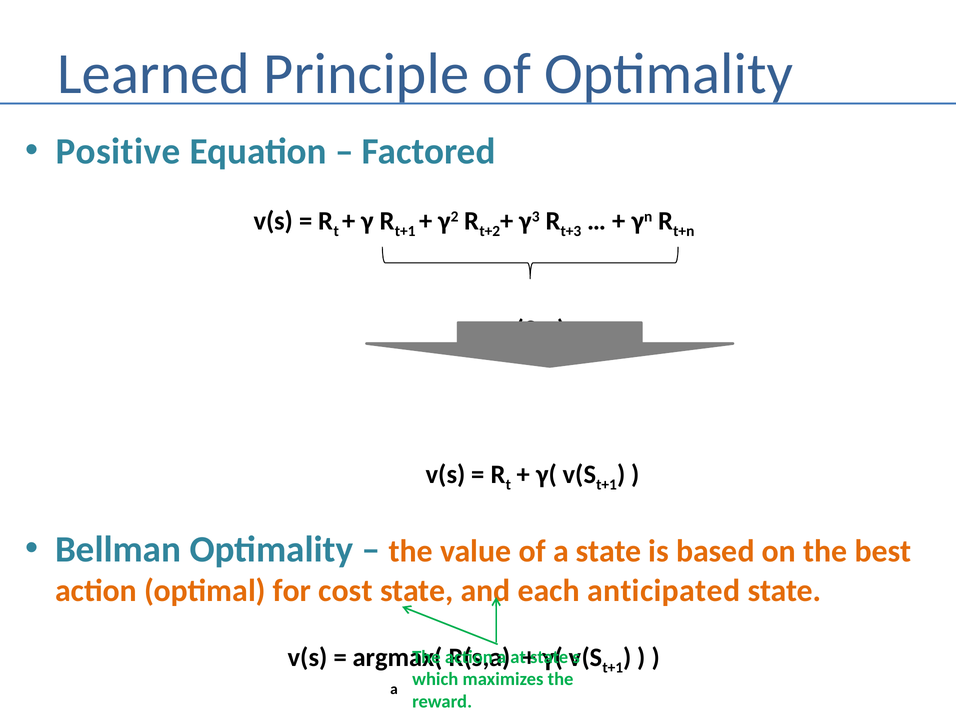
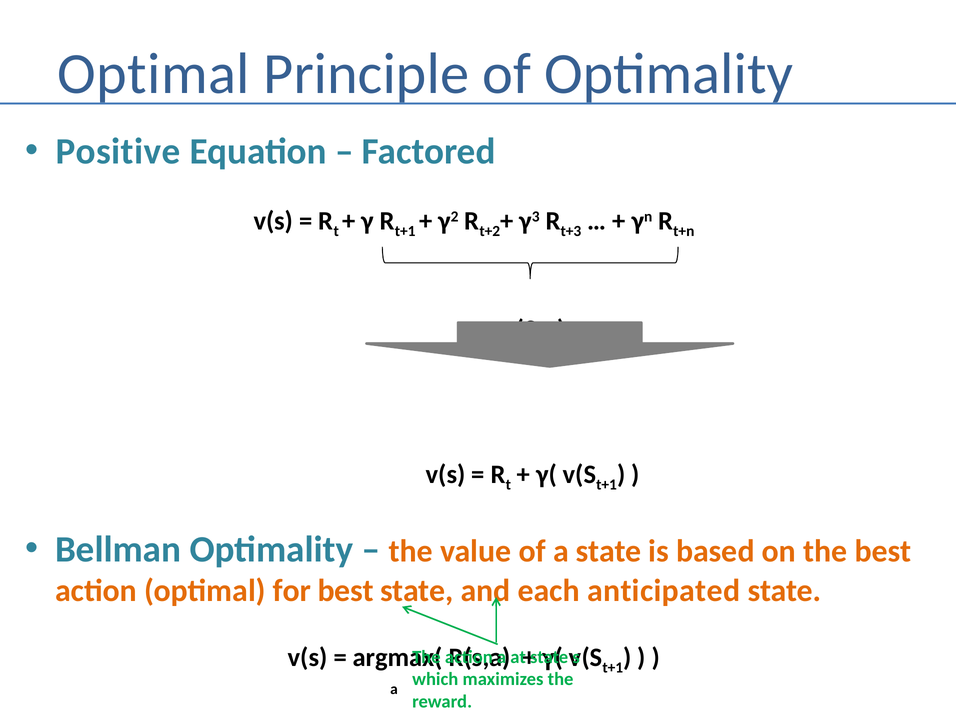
Learned: Learned -> Optimal (154, 74)
for cost: cost -> best (346, 591)
